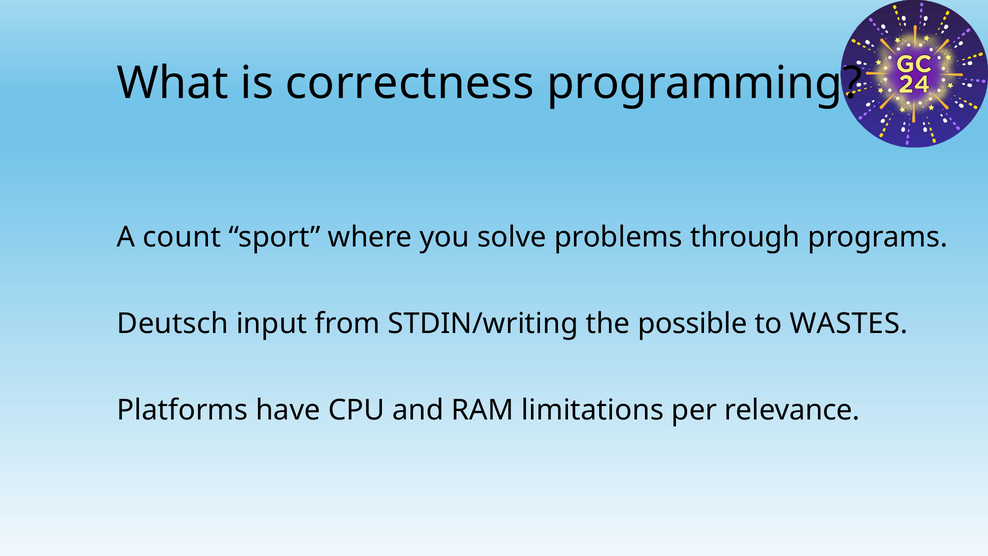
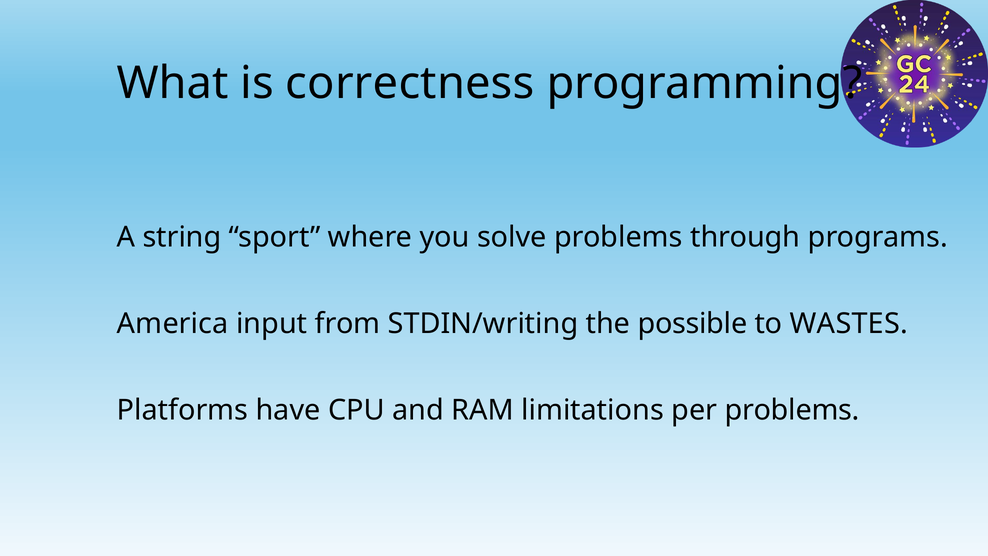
count: count -> string (182, 237)
Deutsch: Deutsch -> America (173, 324)
per relevance: relevance -> problems (792, 410)
